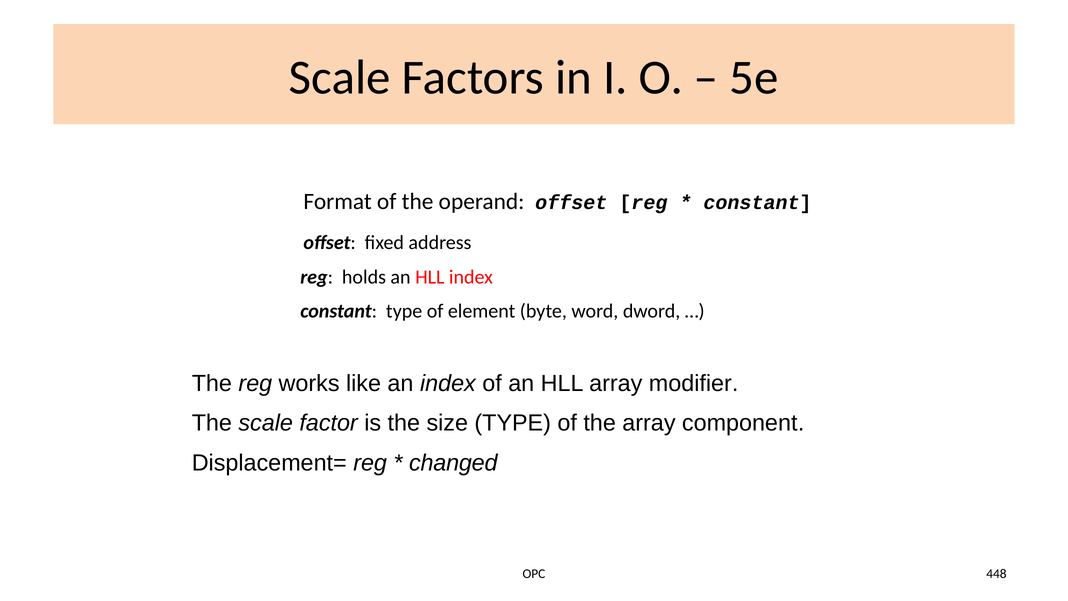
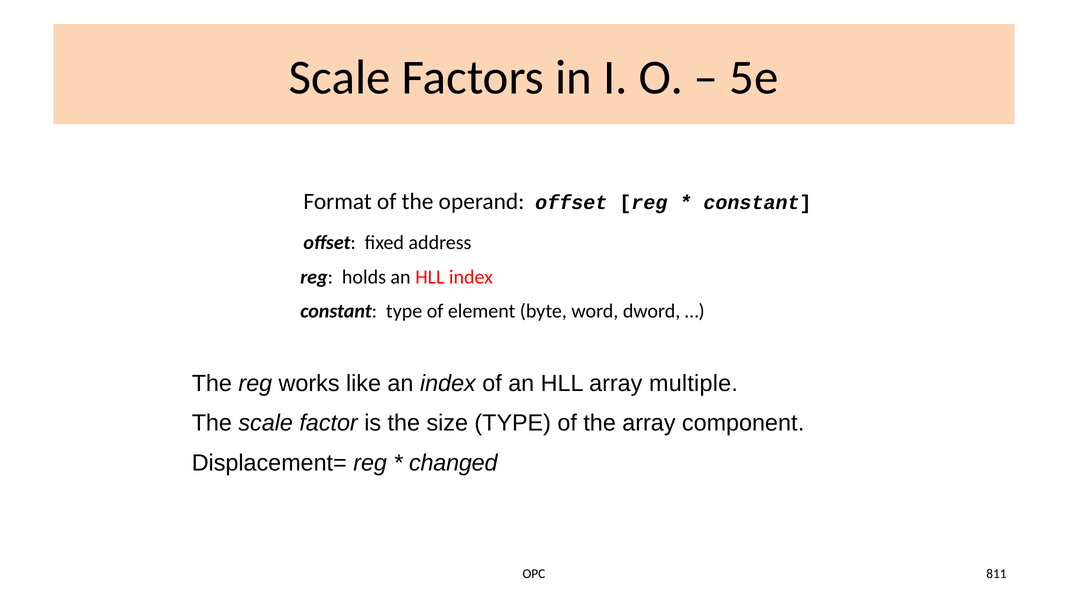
modifier: modifier -> multiple (693, 383)
448: 448 -> 811 (996, 574)
